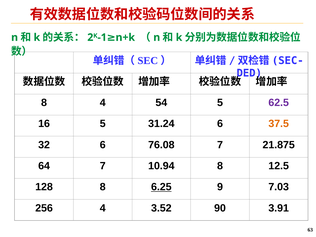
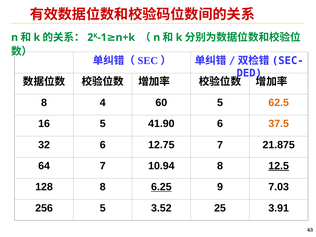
54: 54 -> 60 (161, 103)
62.5 colour: purple -> orange (279, 103)
31.24: 31.24 -> 41.90 (161, 124)
76.08: 76.08 -> 12.75 (161, 145)
12.5 underline: none -> present (279, 166)
256 4: 4 -> 5 (103, 208)
90: 90 -> 25 (220, 208)
